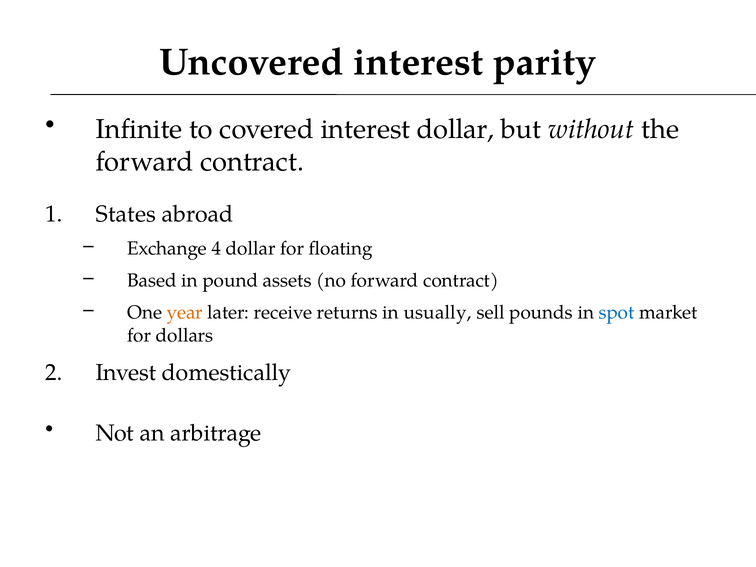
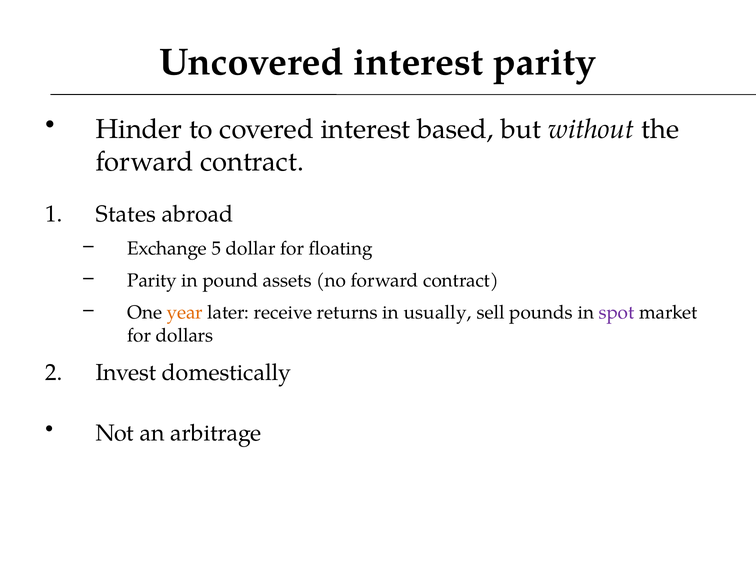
Infinite: Infinite -> Hinder (139, 129)
interest dollar: dollar -> based (455, 129)
4: 4 -> 5 (216, 248)
Based: Based -> Parity (152, 281)
spot colour: blue -> purple (617, 313)
